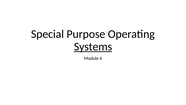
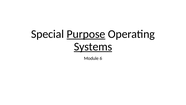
Purpose underline: none -> present (86, 34)
